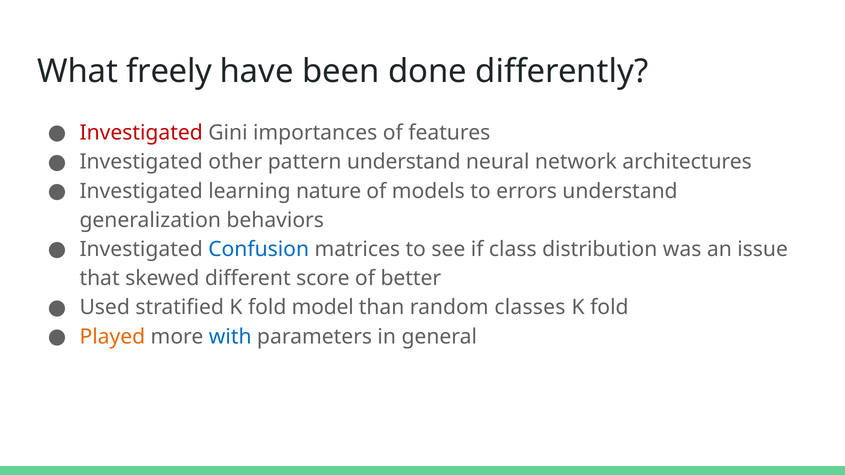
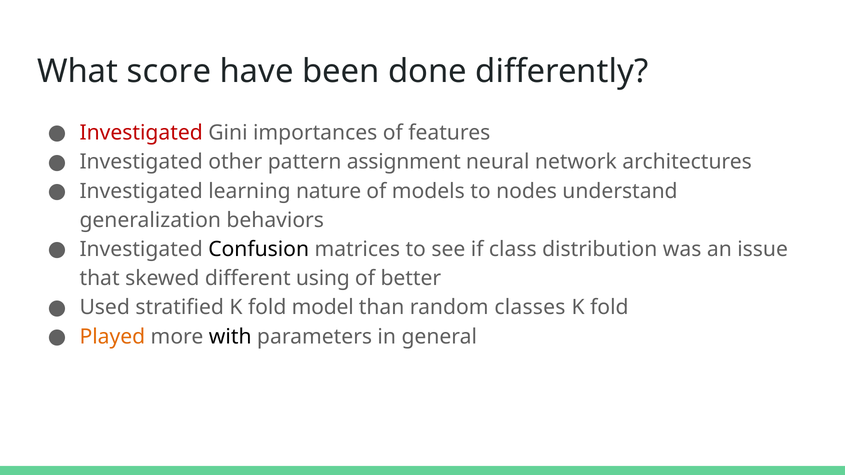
freely: freely -> score (169, 72)
pattern understand: understand -> assignment (404, 162)
errors: errors -> nodes (527, 191)
Confusion colour: blue -> black (259, 249)
score: score -> using (323, 279)
with colour: blue -> black (230, 337)
